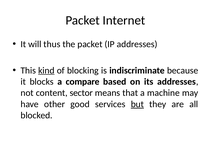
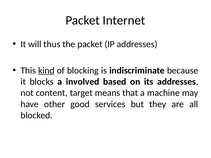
compare: compare -> involved (83, 82)
sector: sector -> target (81, 93)
but underline: present -> none (137, 104)
